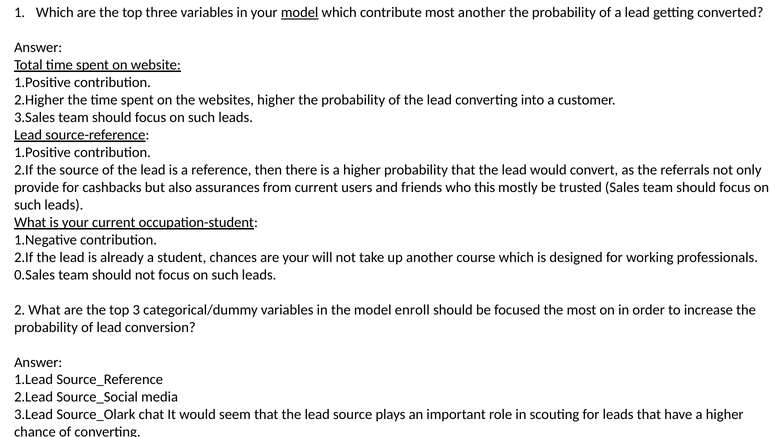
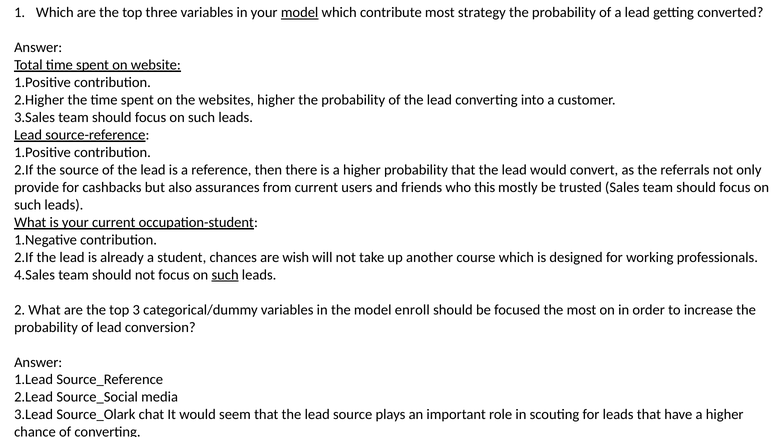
most another: another -> strategy (482, 13)
are your: your -> wish (296, 257)
0.Sales: 0.Sales -> 4.Sales (35, 274)
such underline: none -> present (225, 274)
